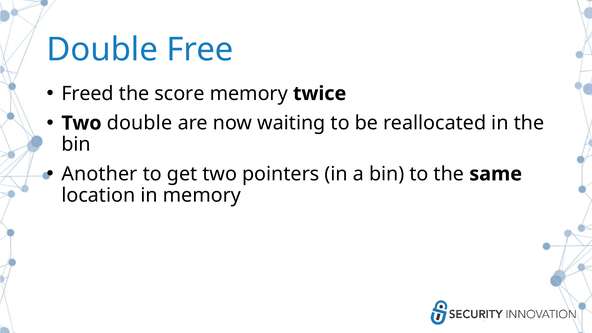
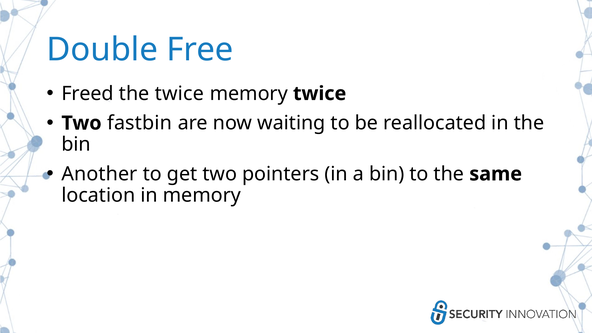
the score: score -> twice (179, 94)
Two double: double -> fastbin (140, 123)
